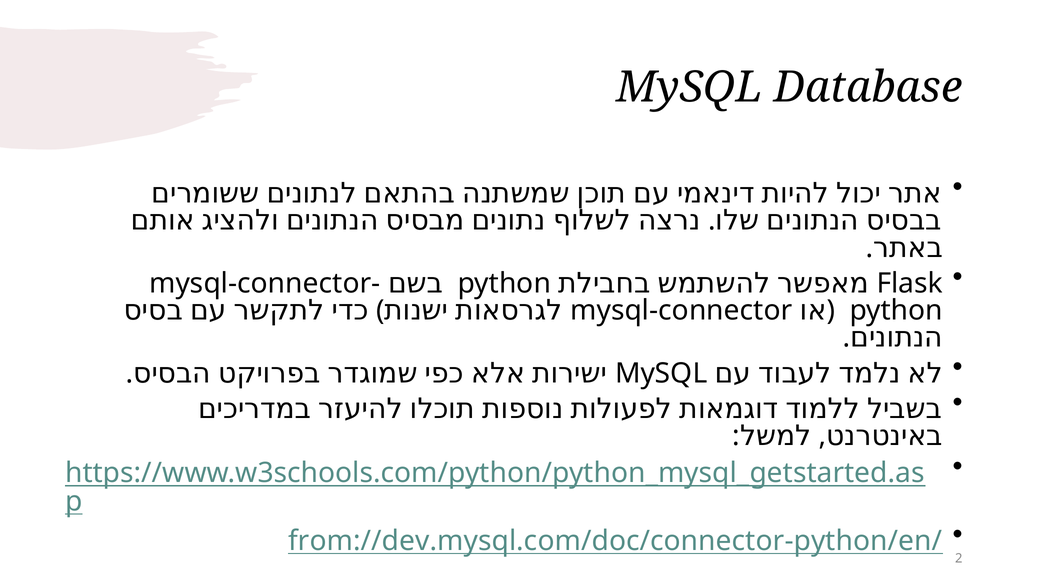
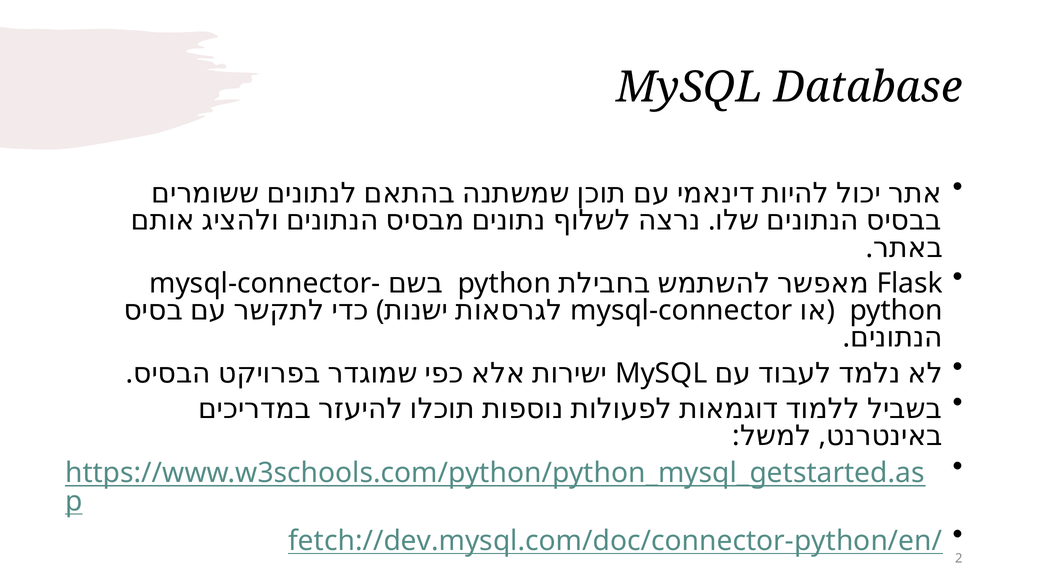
from://dev.mysql.com/doc/connector-python/en/: from://dev.mysql.com/doc/connector-python/en/ -> fetch://dev.mysql.com/doc/connector-python/en/ (615, 541)
